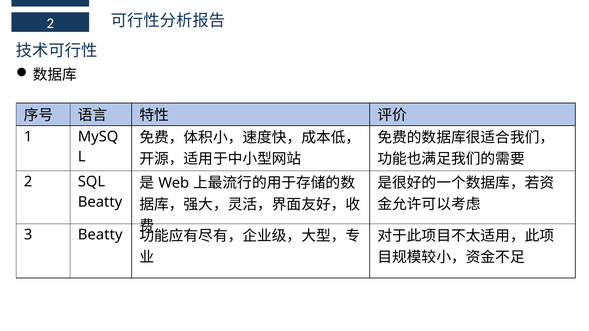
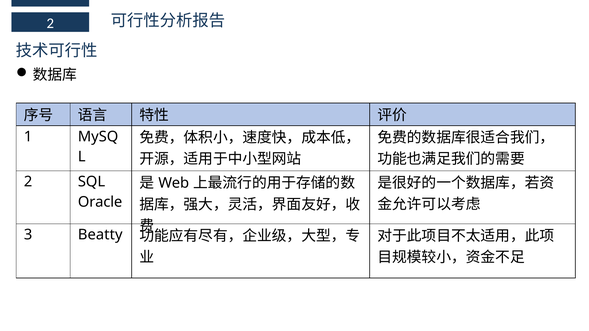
Beatty: Beatty -> Oracle (100, 202)
